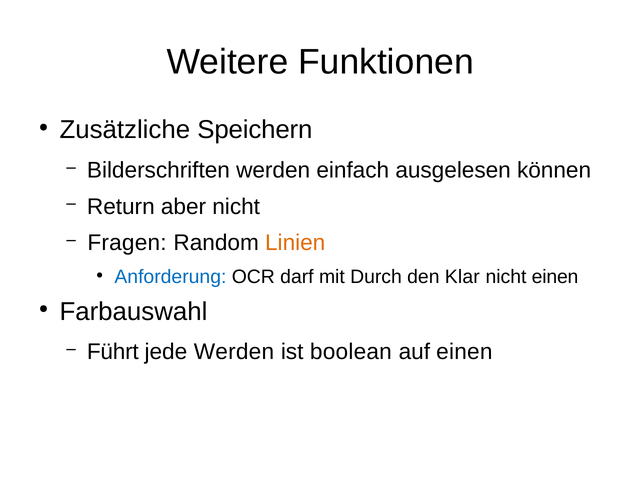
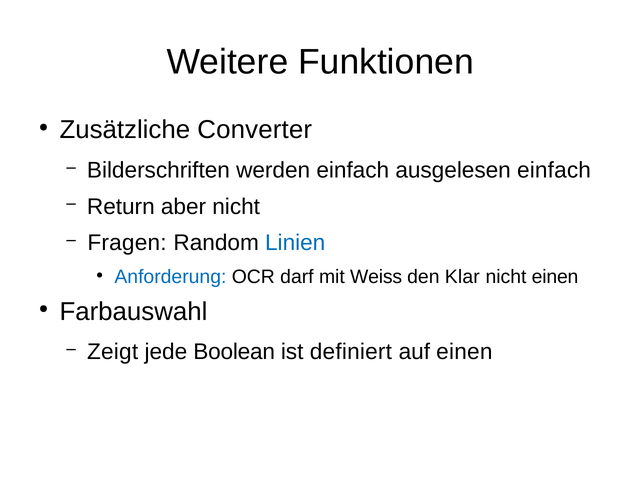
Speichern: Speichern -> Converter (255, 130)
ausgelesen können: können -> einfach (554, 170)
Linien colour: orange -> blue (295, 243)
Durch: Durch -> Weiss (376, 277)
Führt: Führt -> Zeigt (113, 352)
jede Werden: Werden -> Boolean (234, 352)
boolean: boolean -> definiert (351, 352)
